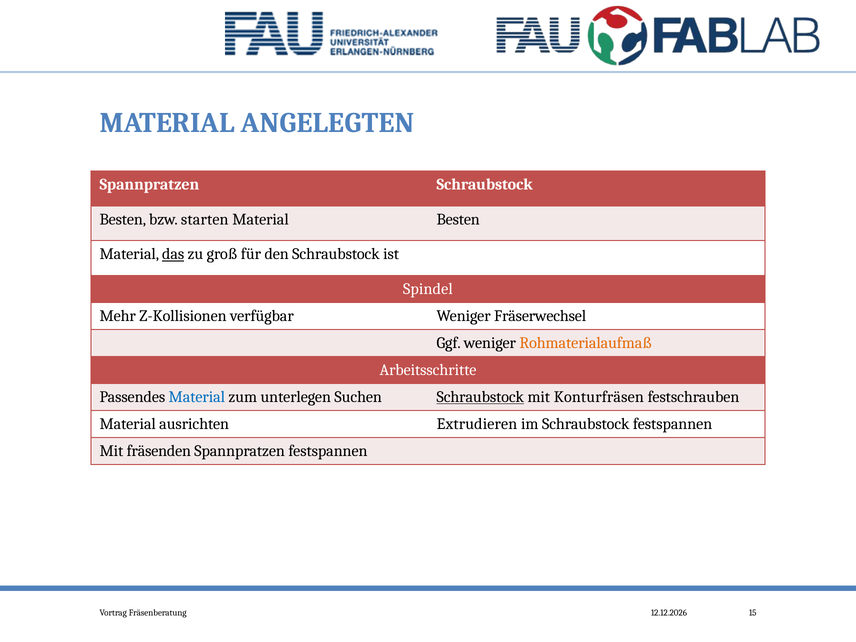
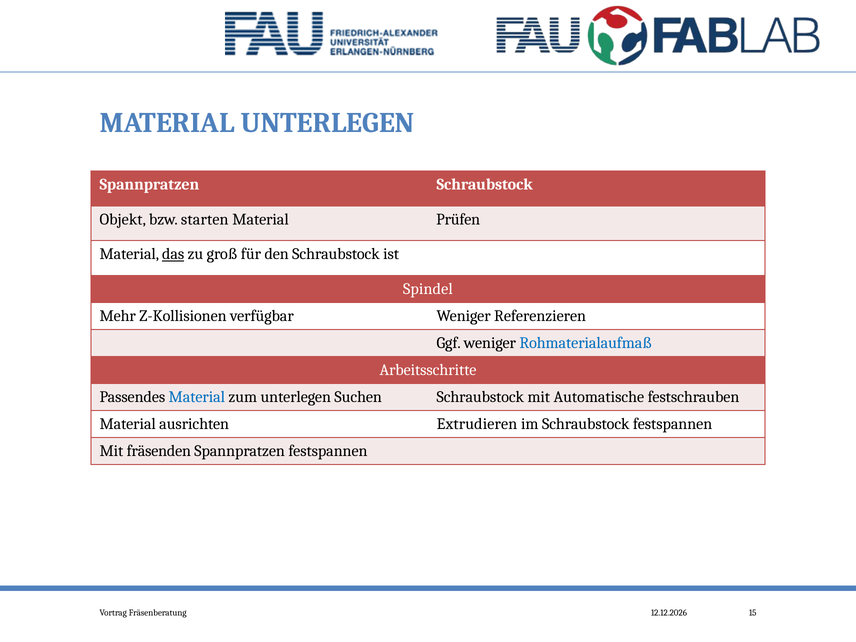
MATERIAL ANGELEGTEN: ANGELEGTEN -> UNTERLEGEN (328, 123)
Besten: Besten -> Objekt (123, 219)
Material Besten: Besten -> Prüfen (458, 219)
Fräserwechsel: Fräserwechsel -> Referenzieren (540, 316)
Rohmaterialaufmaß colour: orange -> blue (586, 343)
Schraubstock underline: present -> none (480, 397)
Konturfräsen: Konturfräsen -> Automatische (599, 397)
